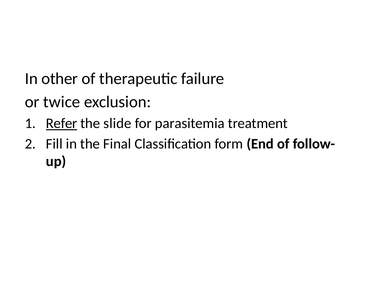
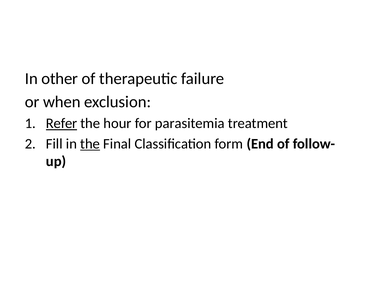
twice: twice -> when (62, 102)
slide: slide -> hour (117, 124)
the underline: none -> present (90, 144)
